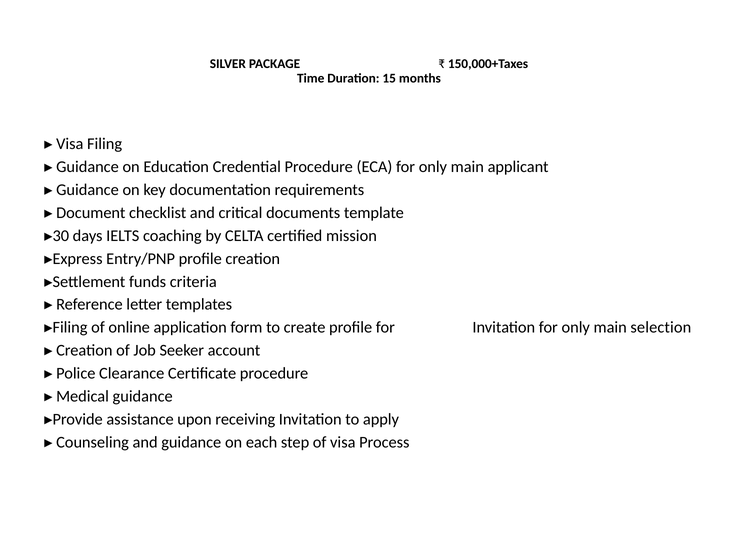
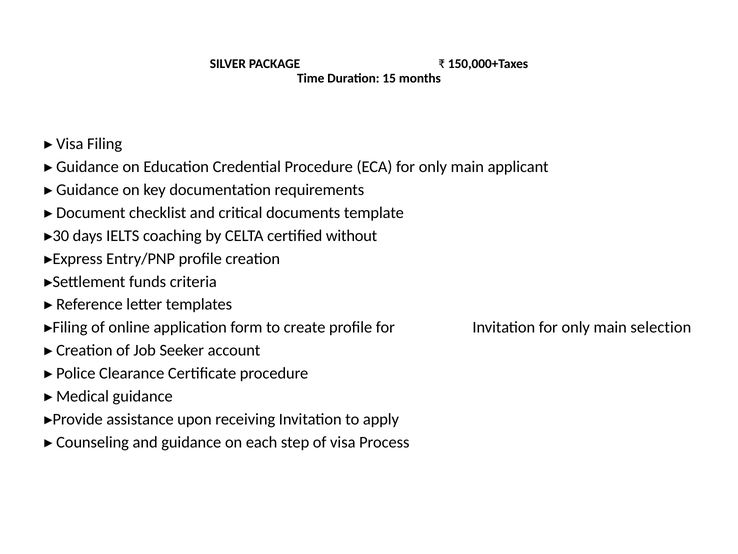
mission: mission -> without (352, 235)
